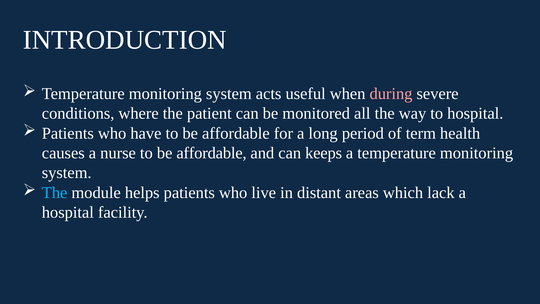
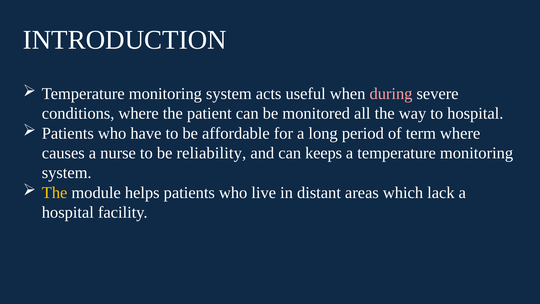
term health: health -> where (460, 133)
nurse to be affordable: affordable -> reliability (211, 153)
The colour: light blue -> yellow (55, 193)
